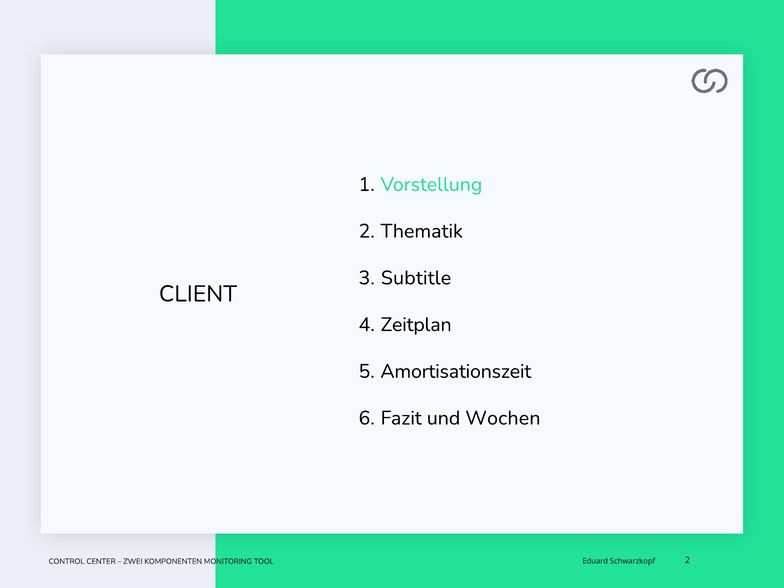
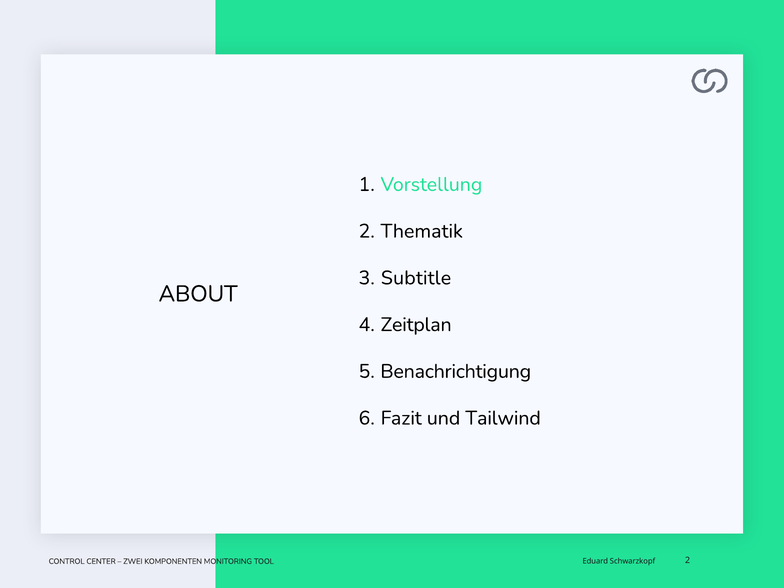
CLIENT: CLIENT -> ABOUT (198, 294)
Amortisationszeit: Amortisationszeit -> Benachrichtigung (456, 371)
Wochen: Wochen -> Tailwind (503, 418)
